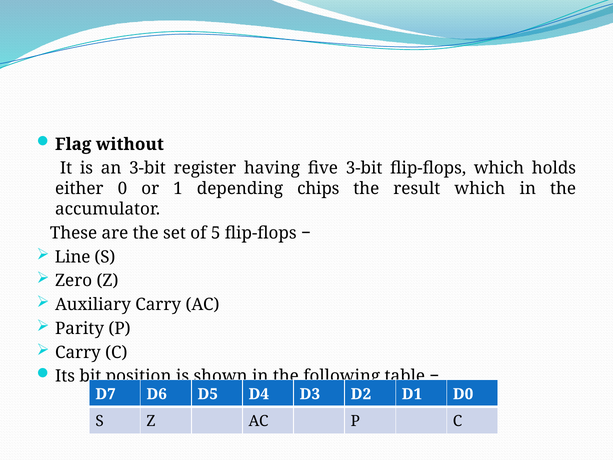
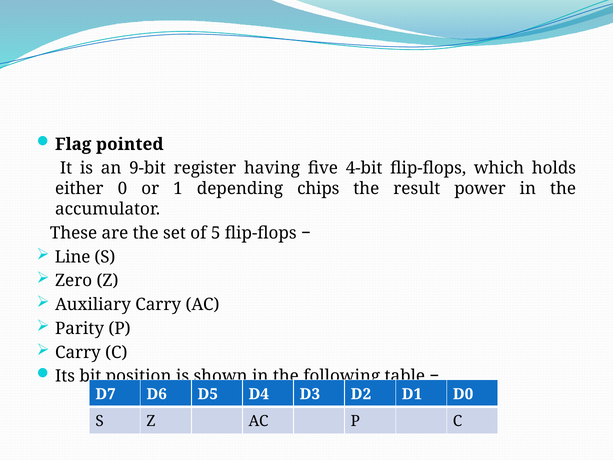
without: without -> pointed (130, 144)
an 3-bit: 3-bit -> 9-bit (147, 168)
five 3-bit: 3-bit -> 4-bit (364, 168)
result which: which -> power (480, 189)
